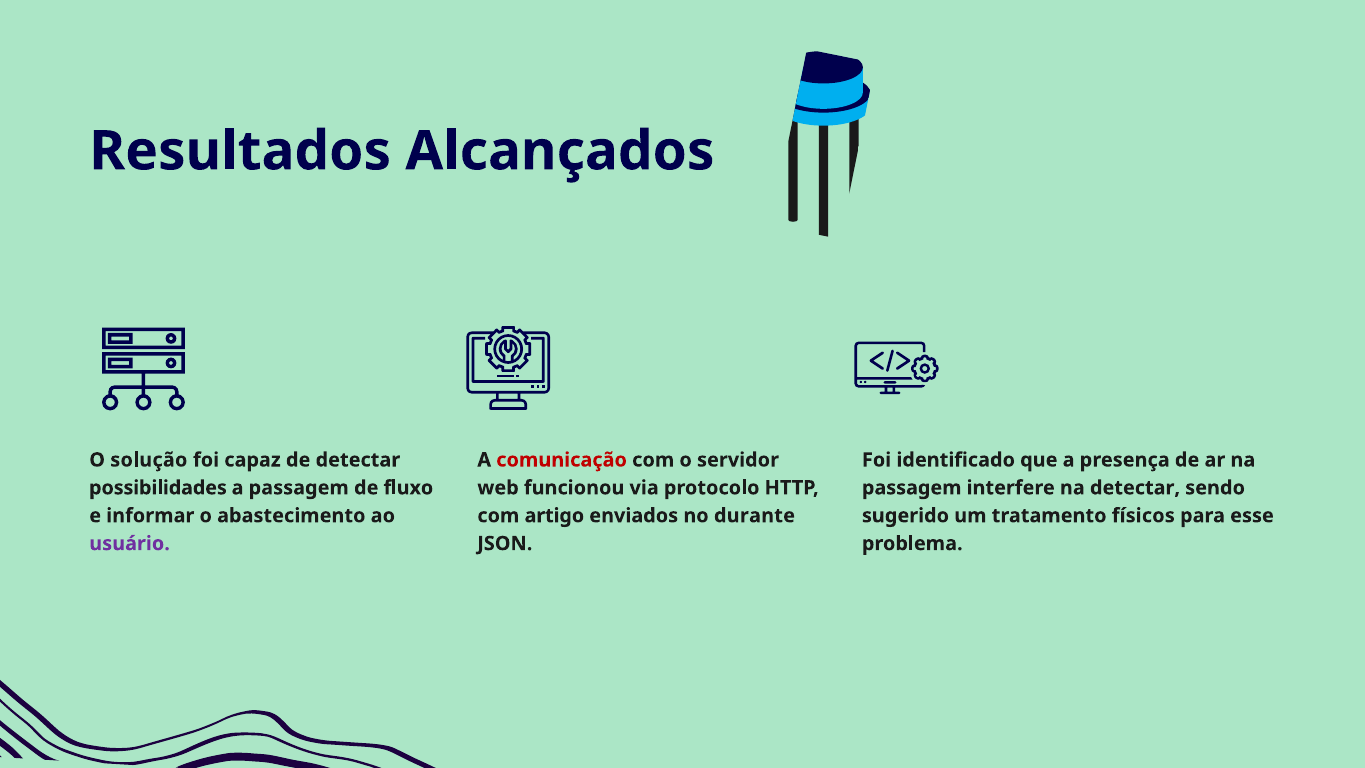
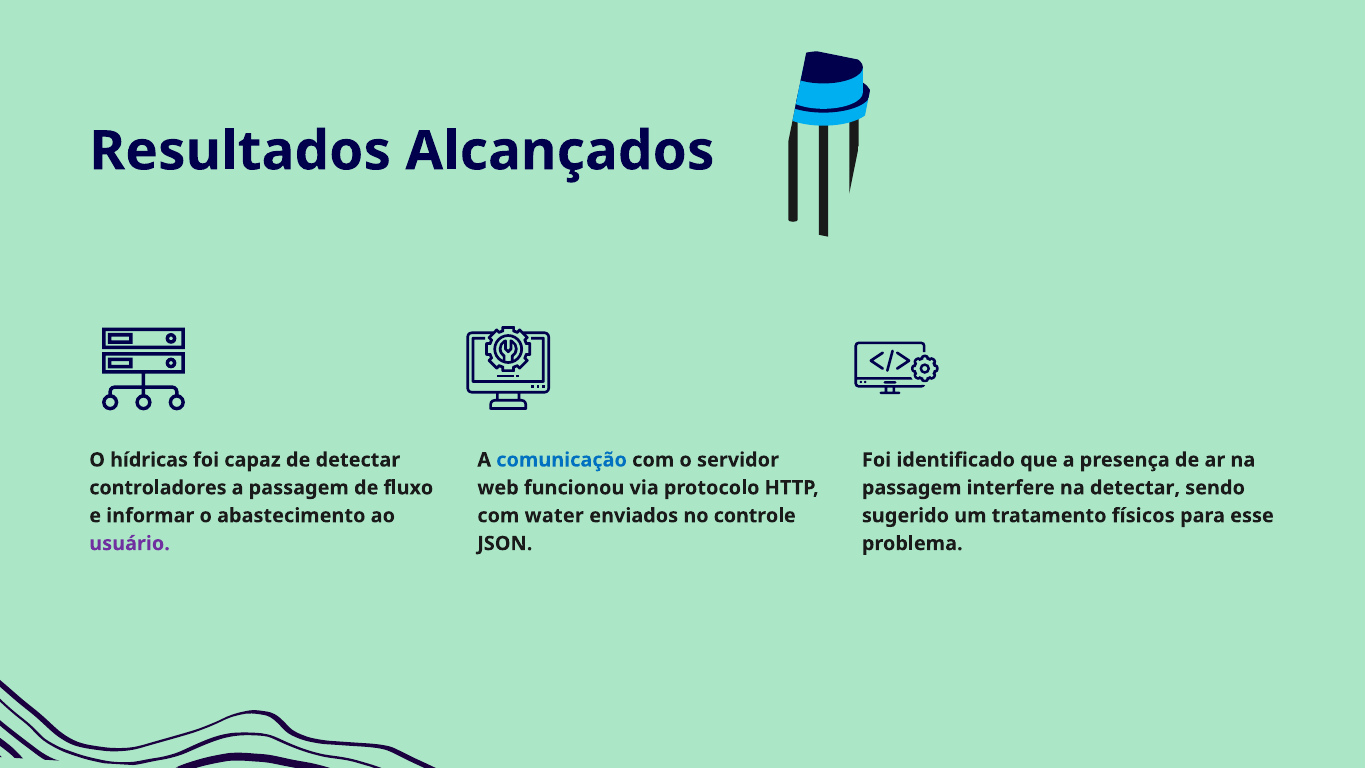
solução: solução -> hídricas (149, 460)
comunicação colour: red -> blue (562, 460)
possibilidades: possibilidades -> controladores (158, 488)
artigo: artigo -> water (554, 516)
durante: durante -> controle (755, 516)
